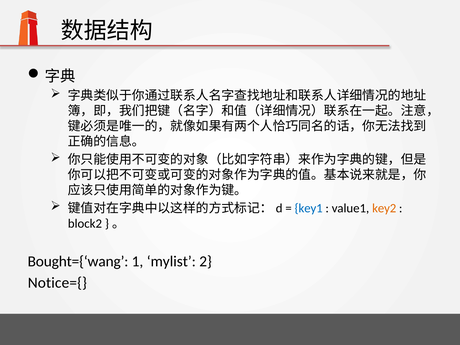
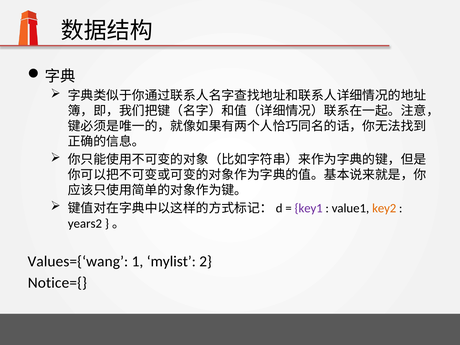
key1 colour: blue -> purple (309, 208)
block2: block2 -> years2 (85, 223)
Bought={‘wang: Bought={‘wang -> Values={‘wang (78, 261)
